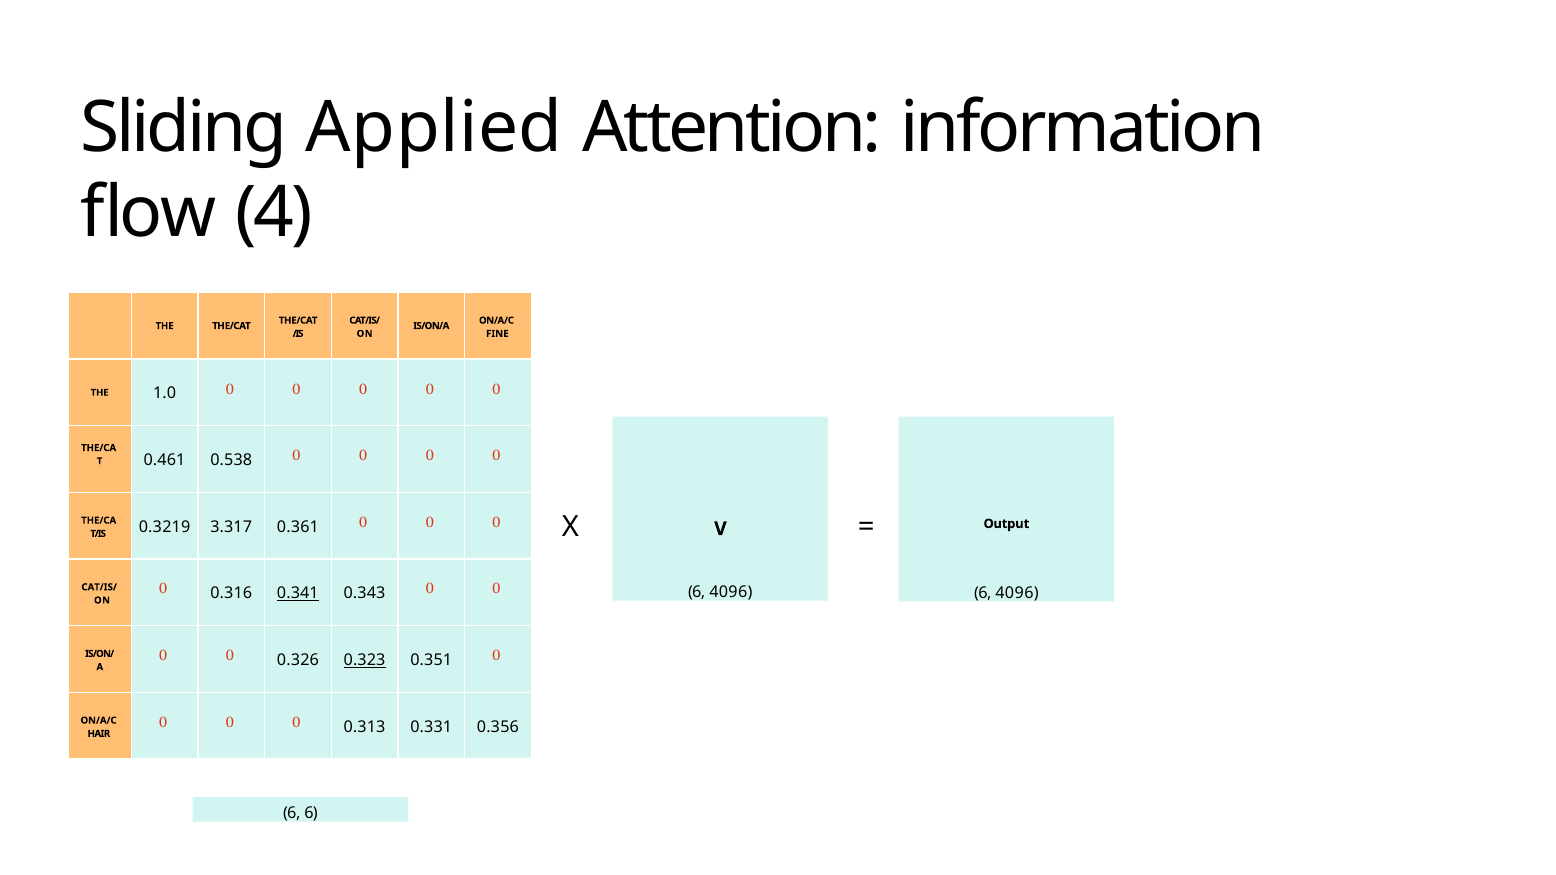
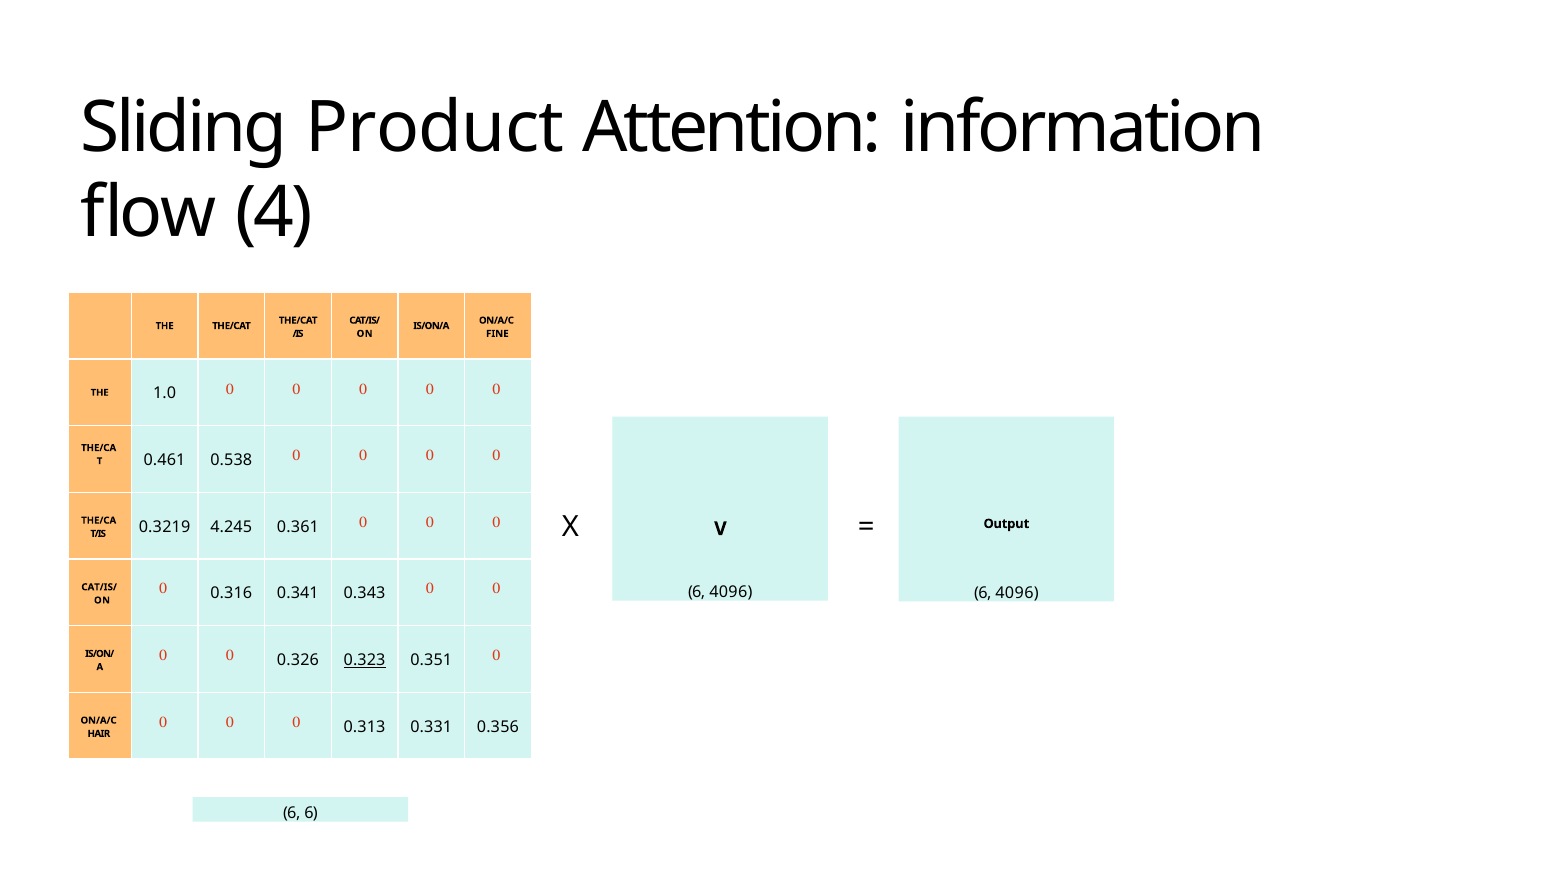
Applied: Applied -> Product (435, 128)
3.317: 3.317 -> 4.245 (231, 527)
0.341 underline: present -> none (298, 594)
